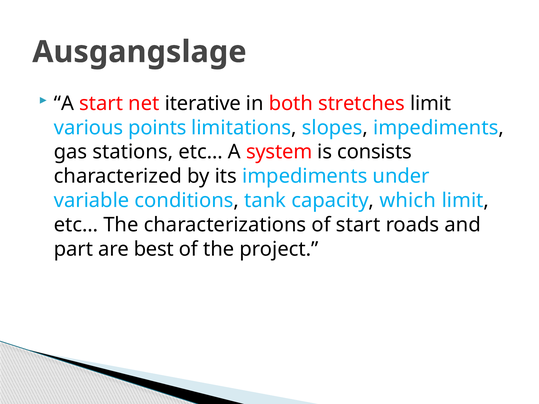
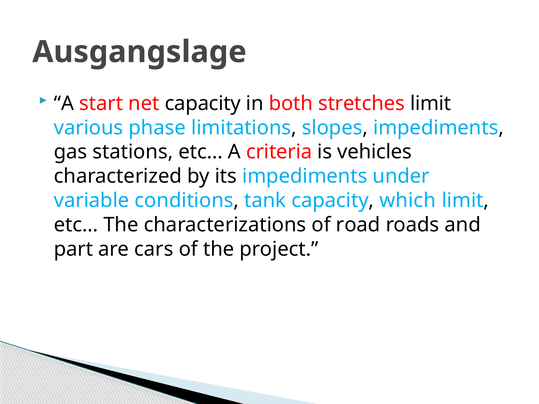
net iterative: iterative -> capacity (203, 104)
points: points -> phase (157, 128)
system: system -> criteria (279, 152)
consists: consists -> vehicles (375, 152)
of start: start -> road (358, 225)
best: best -> cars (154, 249)
